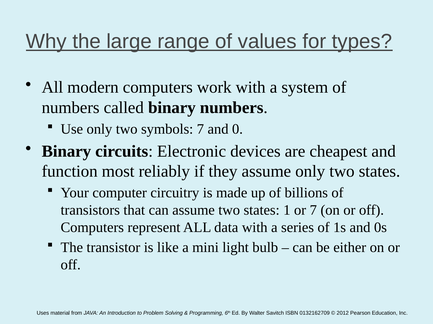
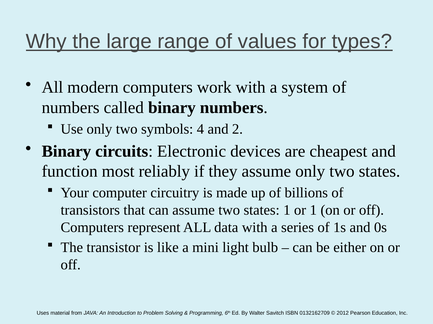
symbols 7: 7 -> 4 (200, 129)
0: 0 -> 2 (237, 129)
or 7: 7 -> 1 (313, 211)
